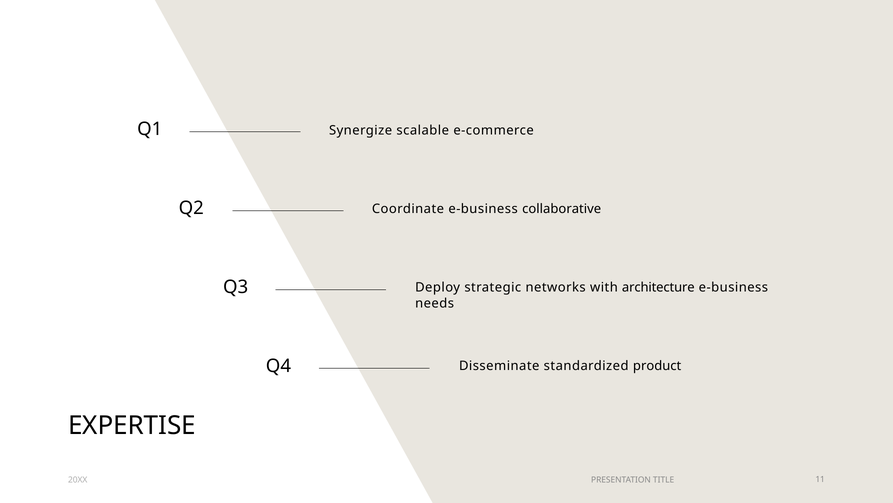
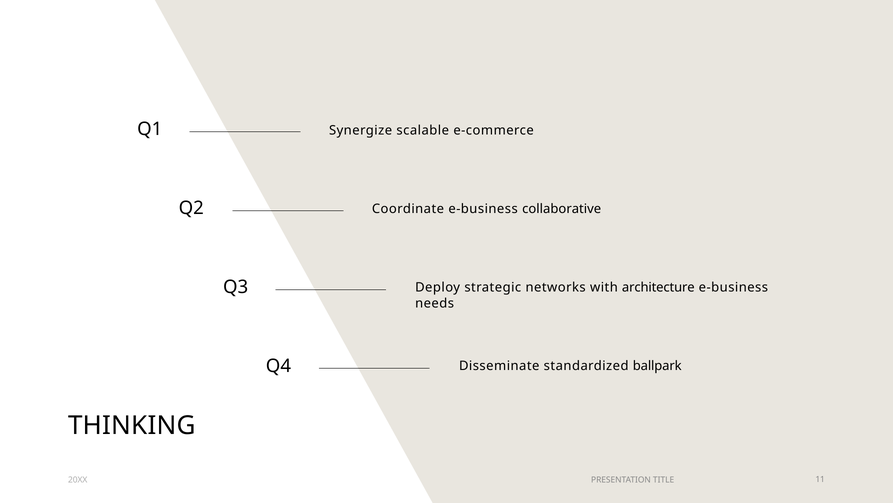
product: product -> ballpark (657, 365)
EXPERTISE: EXPERTISE -> THINKING (132, 425)
